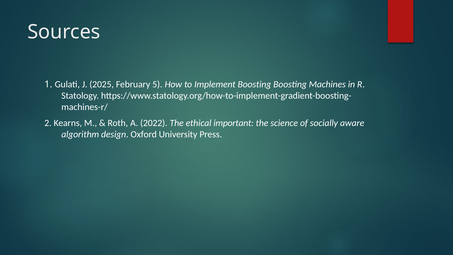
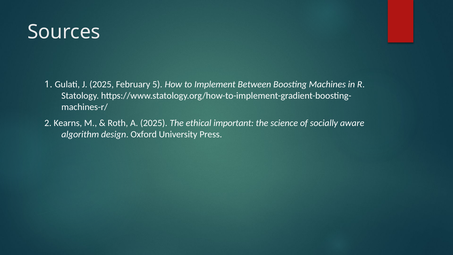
Implement Boosting: Boosting -> Between (254, 84)
A 2022: 2022 -> 2025 (154, 123)
